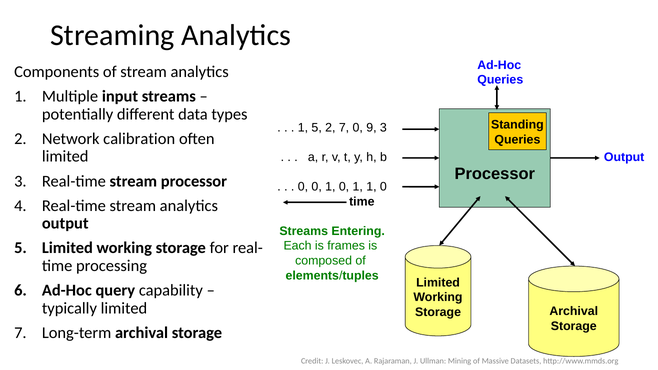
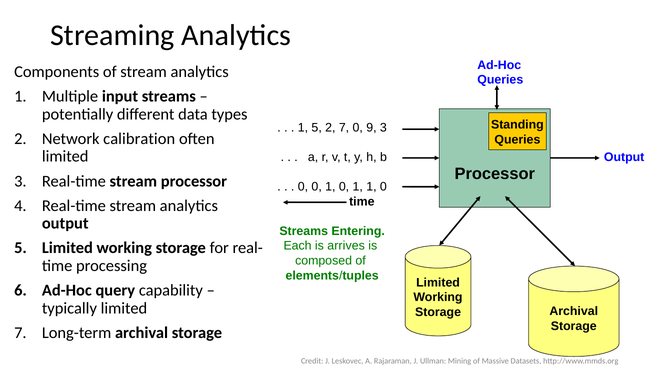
frames: frames -> arrives (346, 246)
